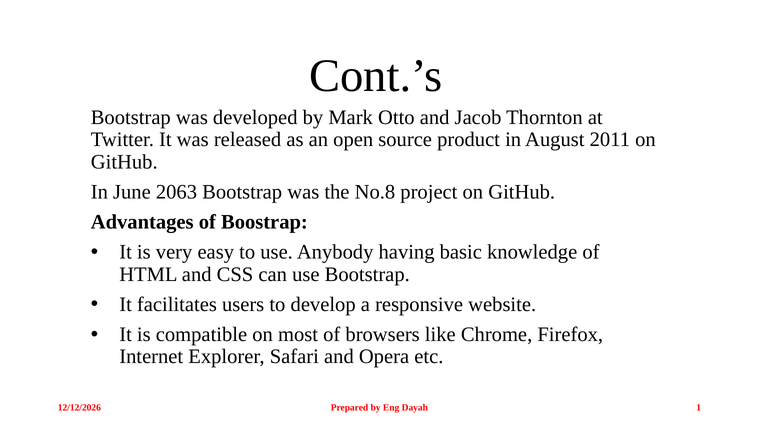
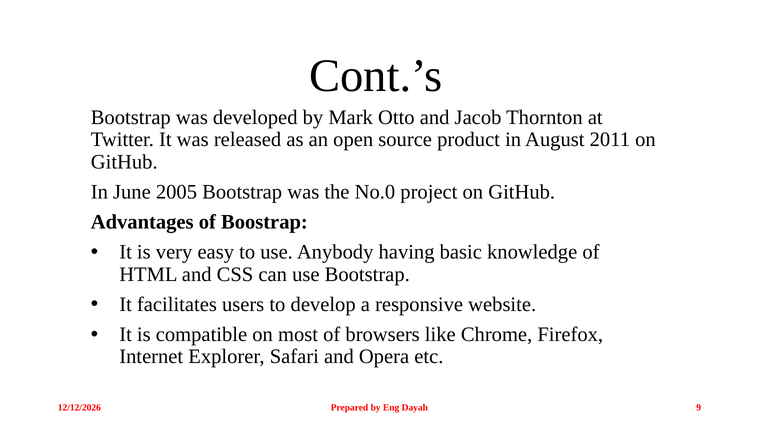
2063: 2063 -> 2005 (176, 192)
No.8: No.8 -> No.0 (375, 192)
1: 1 -> 9 (699, 408)
